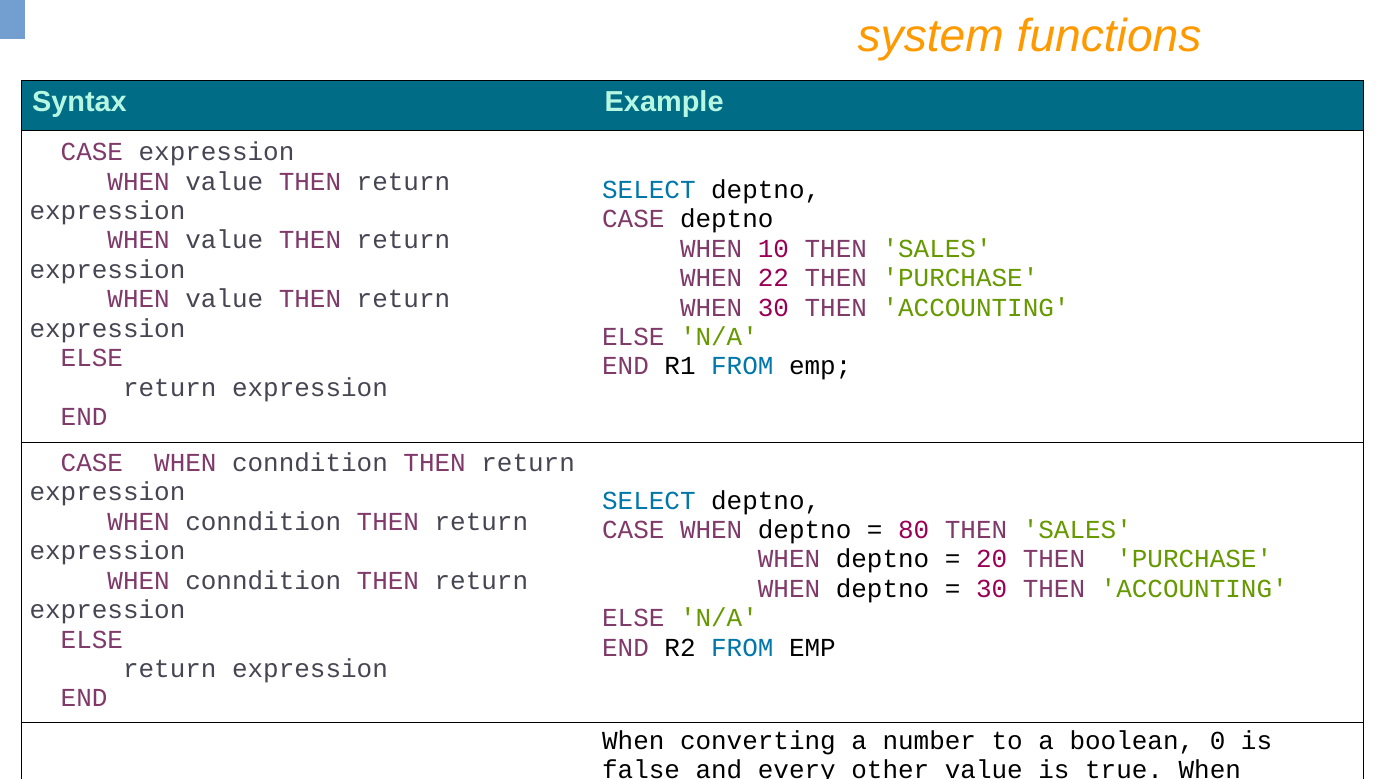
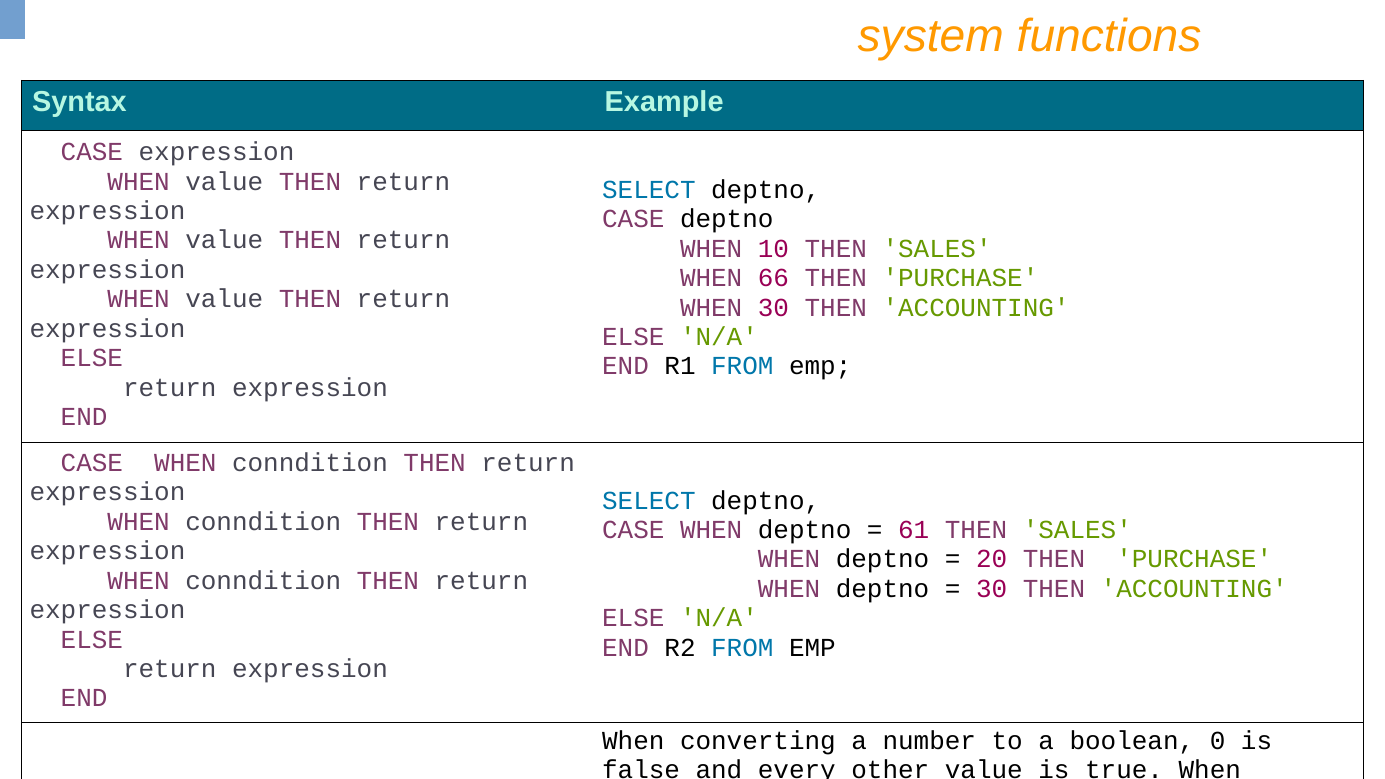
22: 22 -> 66 (773, 278)
80: 80 -> 61 (914, 530)
